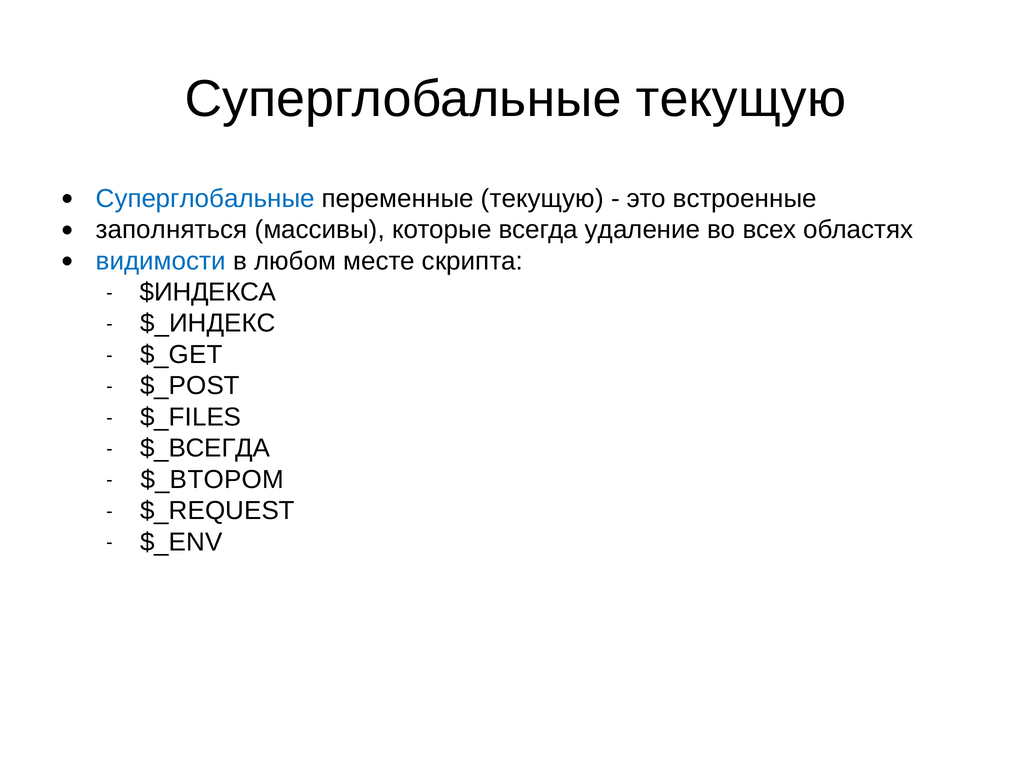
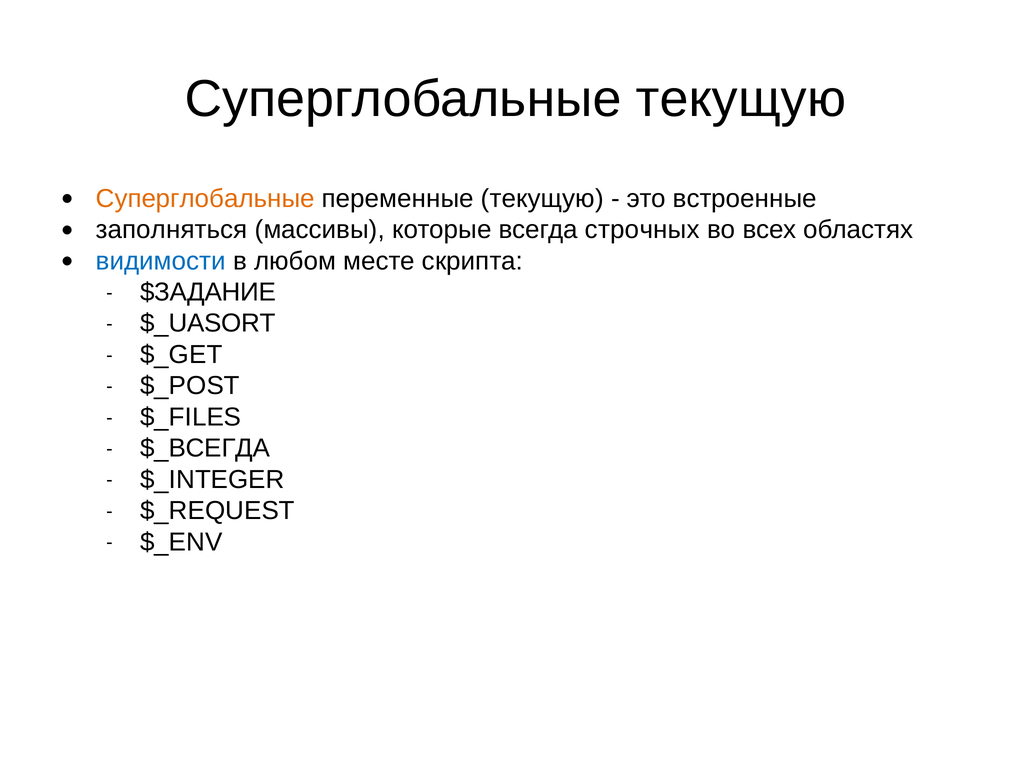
Суперглобальные colour: blue -> orange (205, 198)
удаление: удаление -> строчных (642, 230)
$ИНДЕКСА: $ИНДЕКСА -> $ЗАДАНИЕ (208, 292)
$_ИНДЕКС: $_ИНДЕКС -> $_UASORT (208, 323)
$_ВТОРОМ: $_ВТОРОМ -> $_INTEGER (212, 479)
